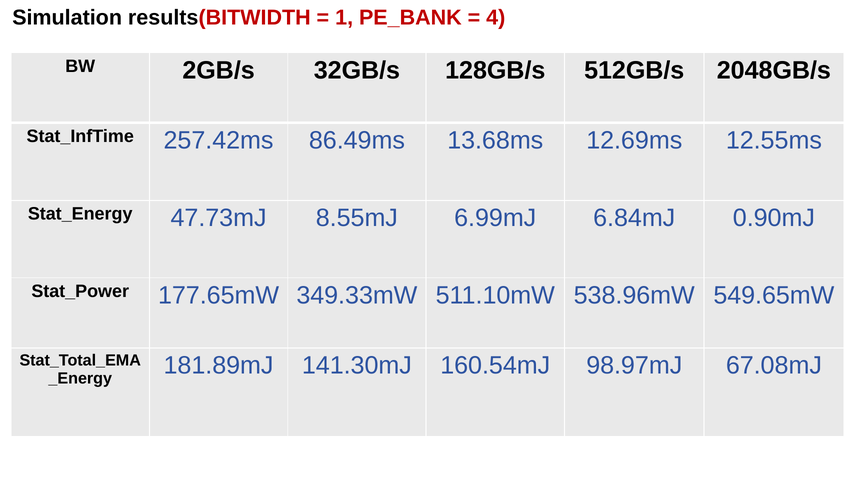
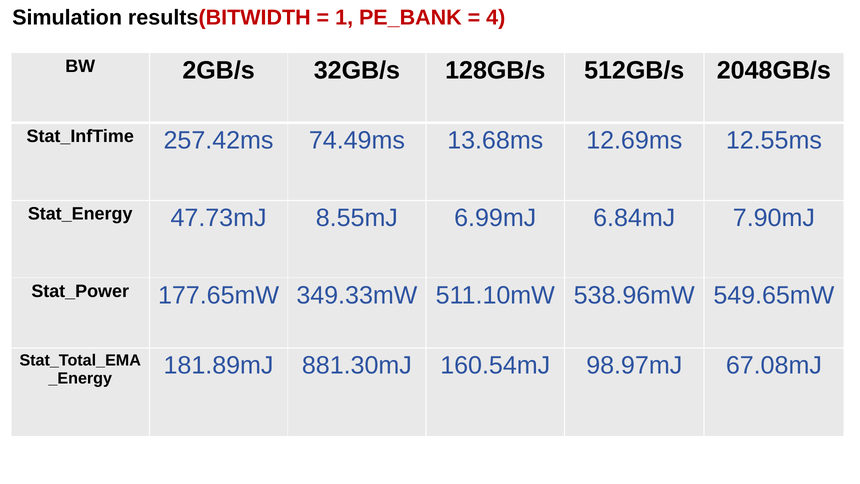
86.49ms: 86.49ms -> 74.49ms (357, 140)
0.90mJ: 0.90mJ -> 7.90mJ (774, 218)
141.30mJ: 141.30mJ -> 881.30mJ (357, 365)
